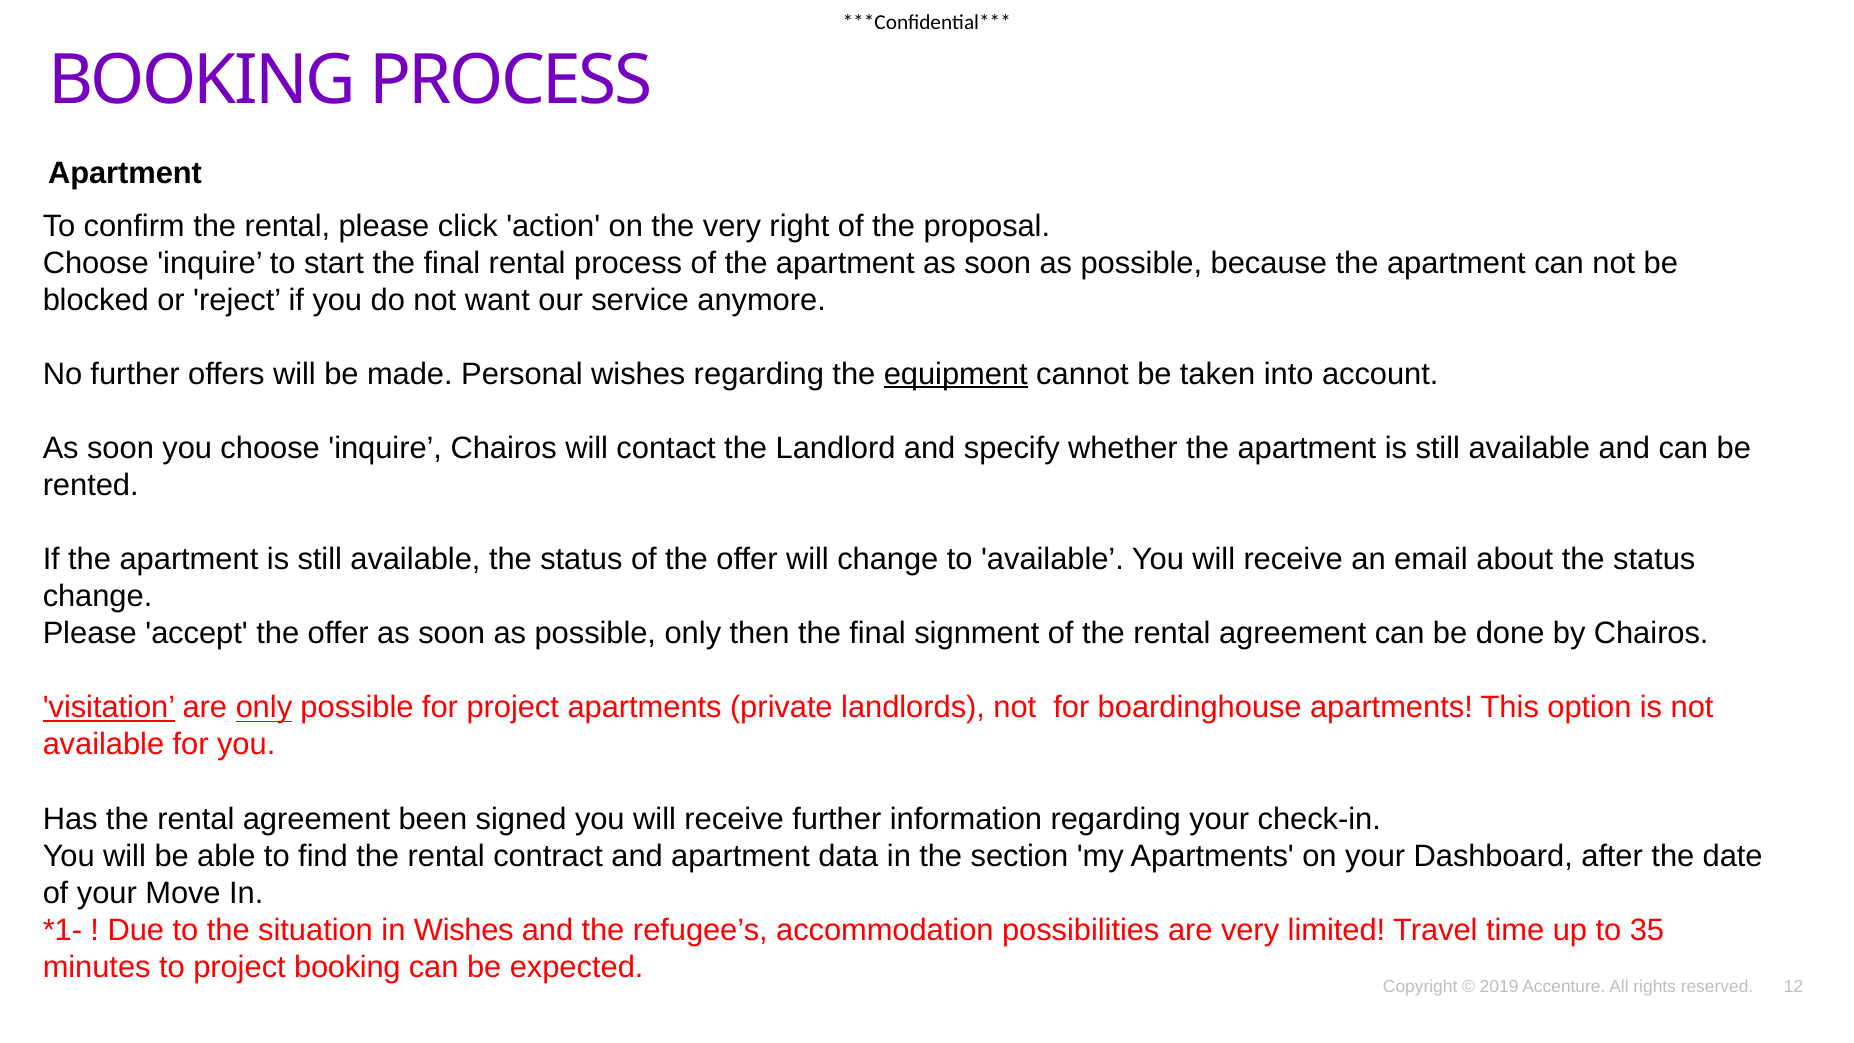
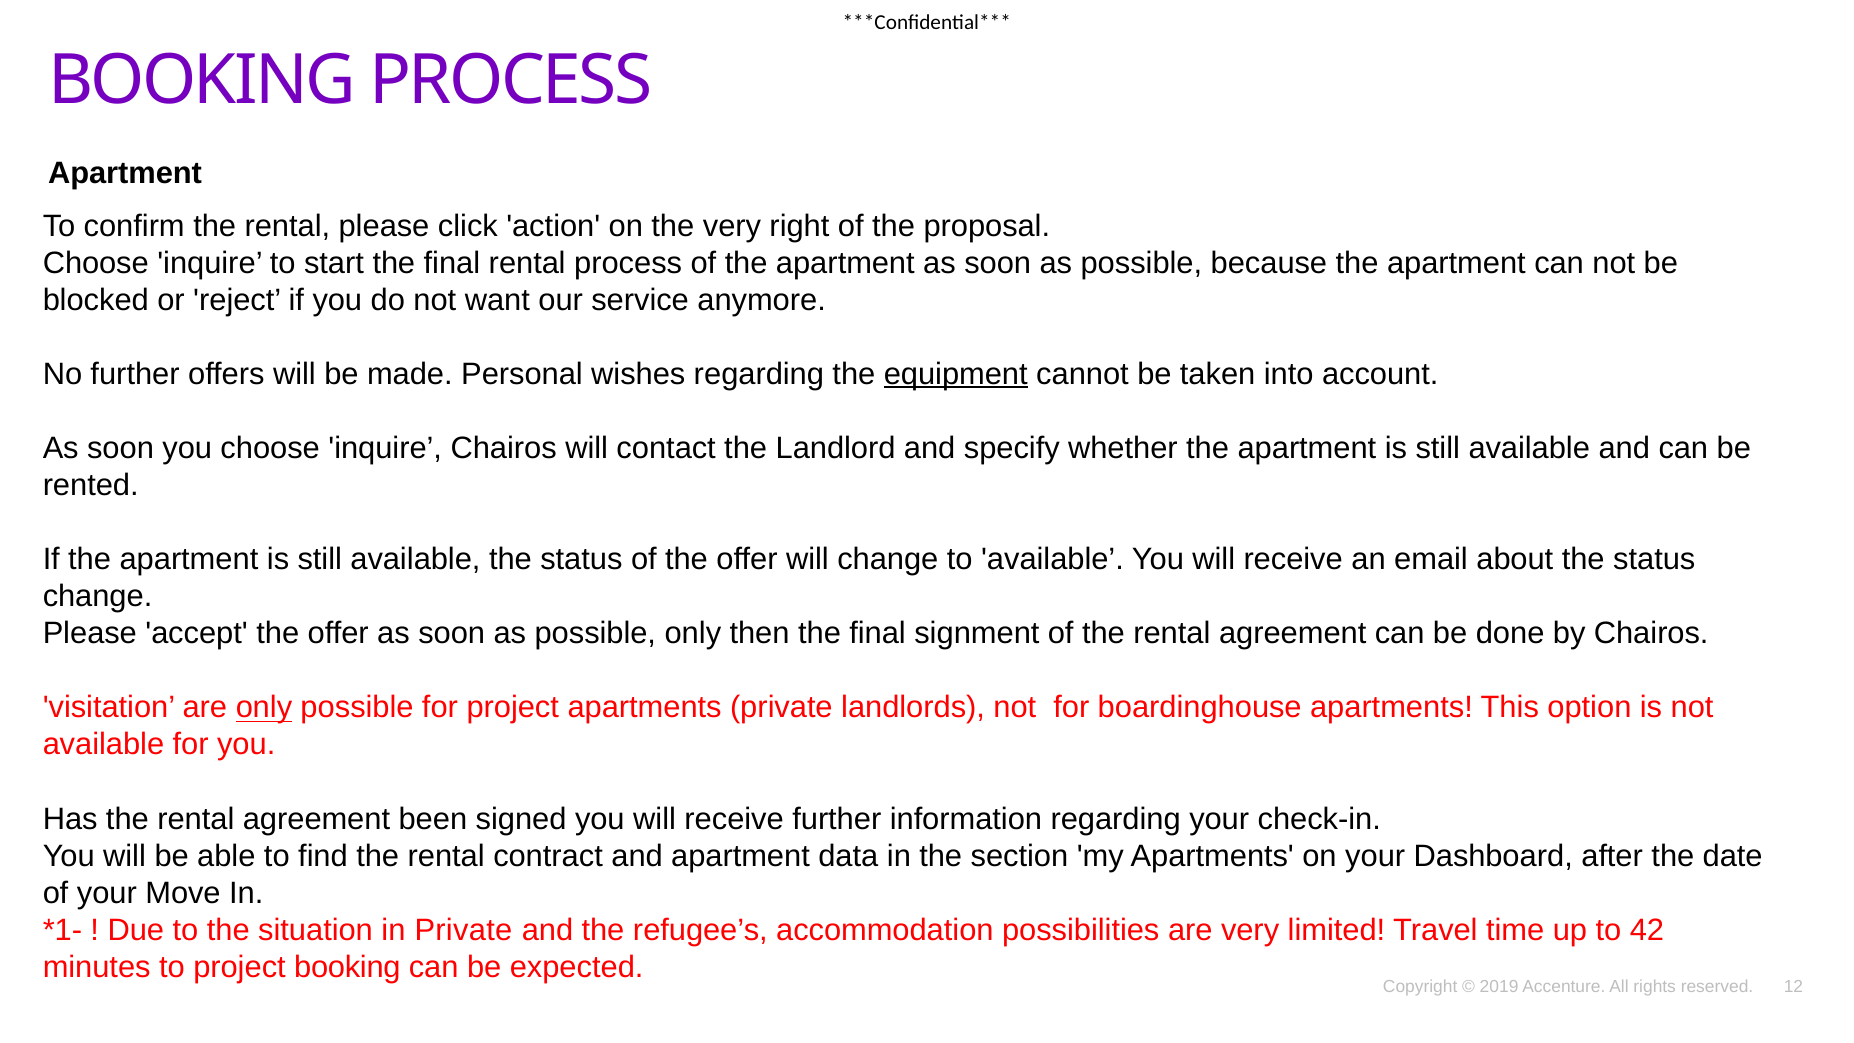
visitation underline: present -> none (109, 708)
in Wishes: Wishes -> Private (463, 930)
35: 35 -> 42 (1647, 930)
